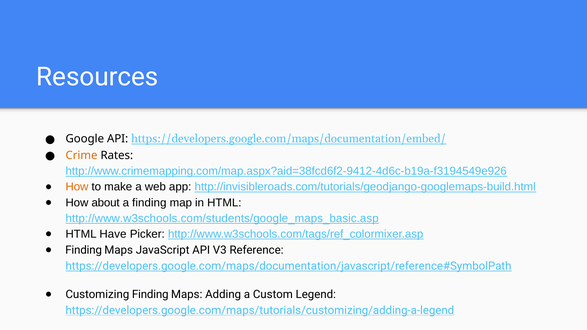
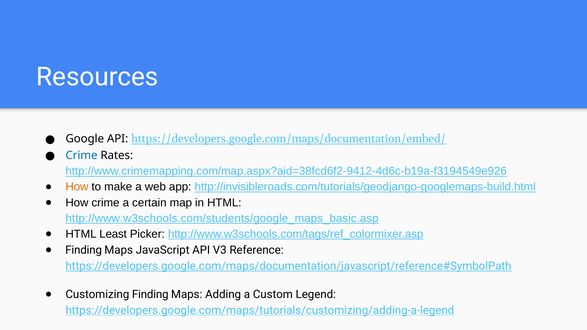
Crime colour: orange -> blue (82, 156)
How about: about -> crime (105, 203)
a finding: finding -> certain (149, 203)
Have: Have -> Least (113, 234)
